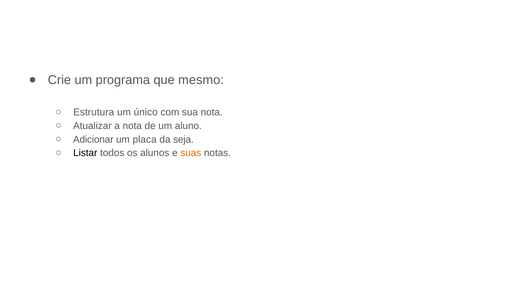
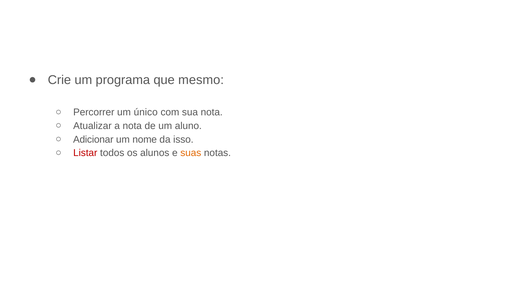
Estrutura: Estrutura -> Percorrer (94, 112)
placa: placa -> nome (145, 139)
seja: seja -> isso (183, 139)
Listar colour: black -> red (85, 153)
